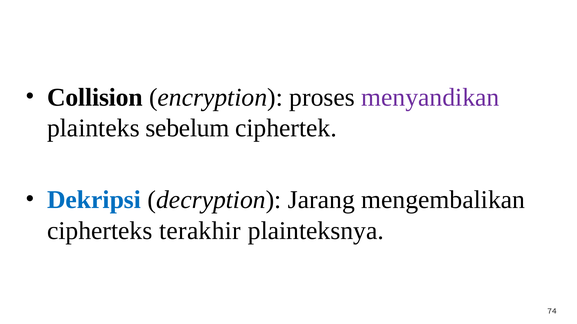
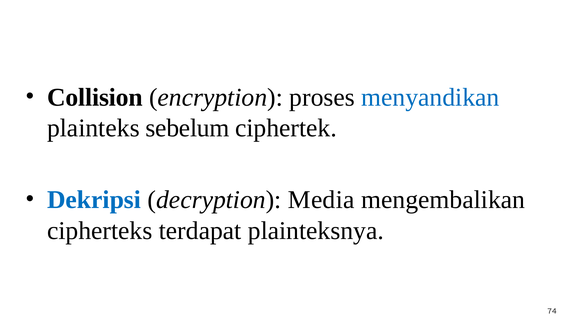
menyandikan colour: purple -> blue (430, 98)
Jarang: Jarang -> Media (321, 200)
terakhir: terakhir -> terdapat (200, 231)
